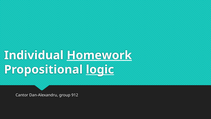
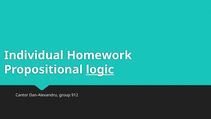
Homework underline: present -> none (99, 55)
